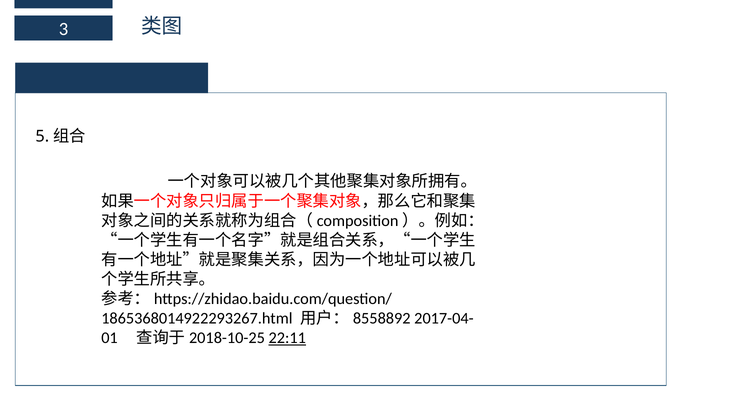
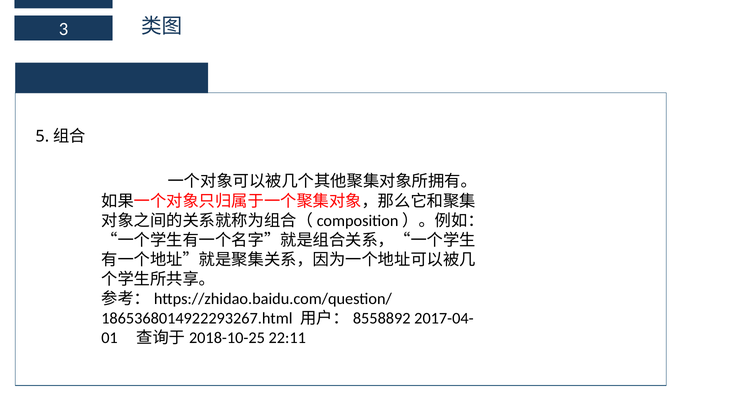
22:11 underline: present -> none (287, 338)
